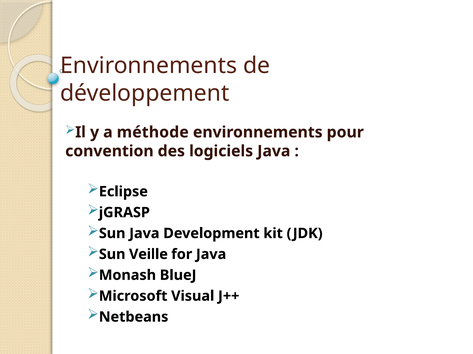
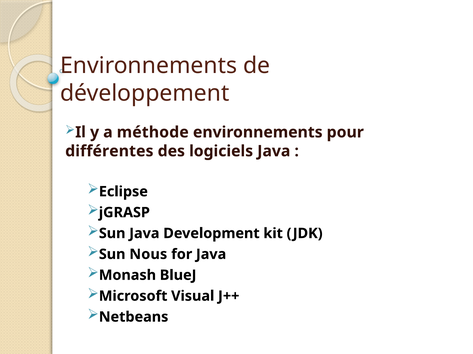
convention: convention -> différentes (109, 151)
Veille: Veille -> Nous (148, 255)
